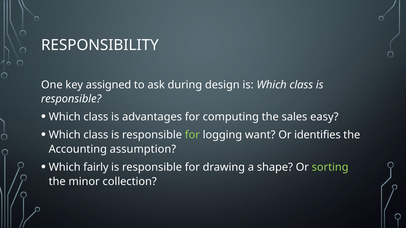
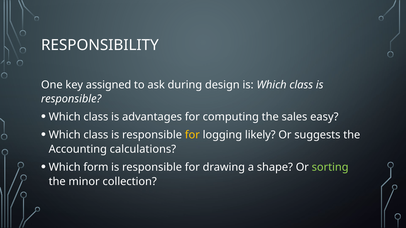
for colour: light green -> yellow (192, 135)
want: want -> likely (260, 135)
identifies: identifies -> suggests (317, 135)
assumption: assumption -> calculations (143, 149)
fairly: fairly -> form (96, 167)
